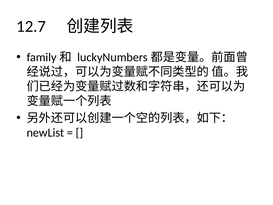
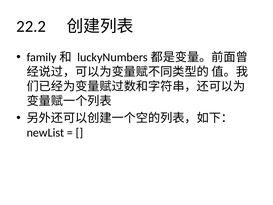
12.7: 12.7 -> 22.2 (31, 26)
